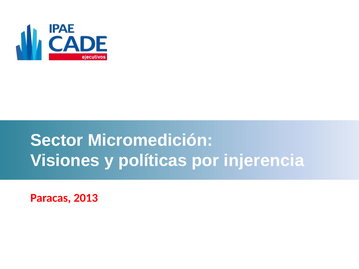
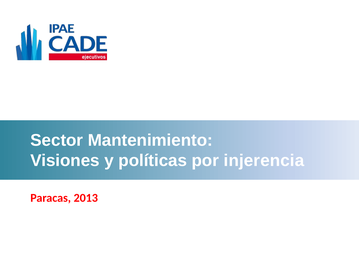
Micromedición: Micromedición -> Mantenimiento (150, 140)
